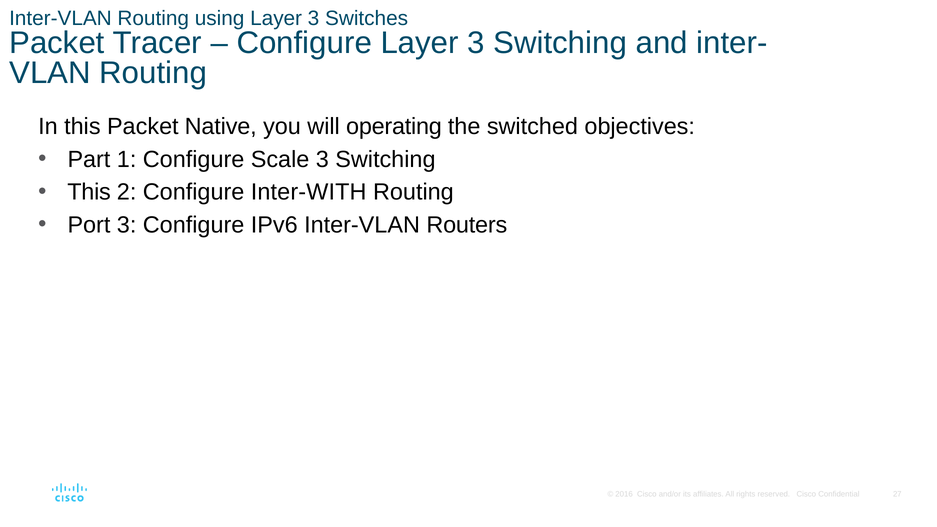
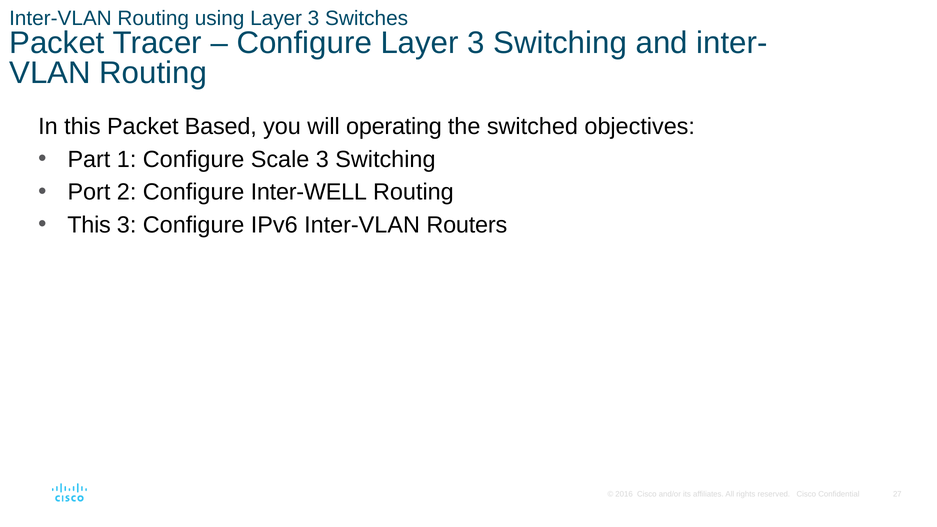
Native: Native -> Based (221, 127)
This: This -> Port (89, 192)
Inter-WITH: Inter-WITH -> Inter-WELL (309, 192)
Port: Port -> This (89, 225)
